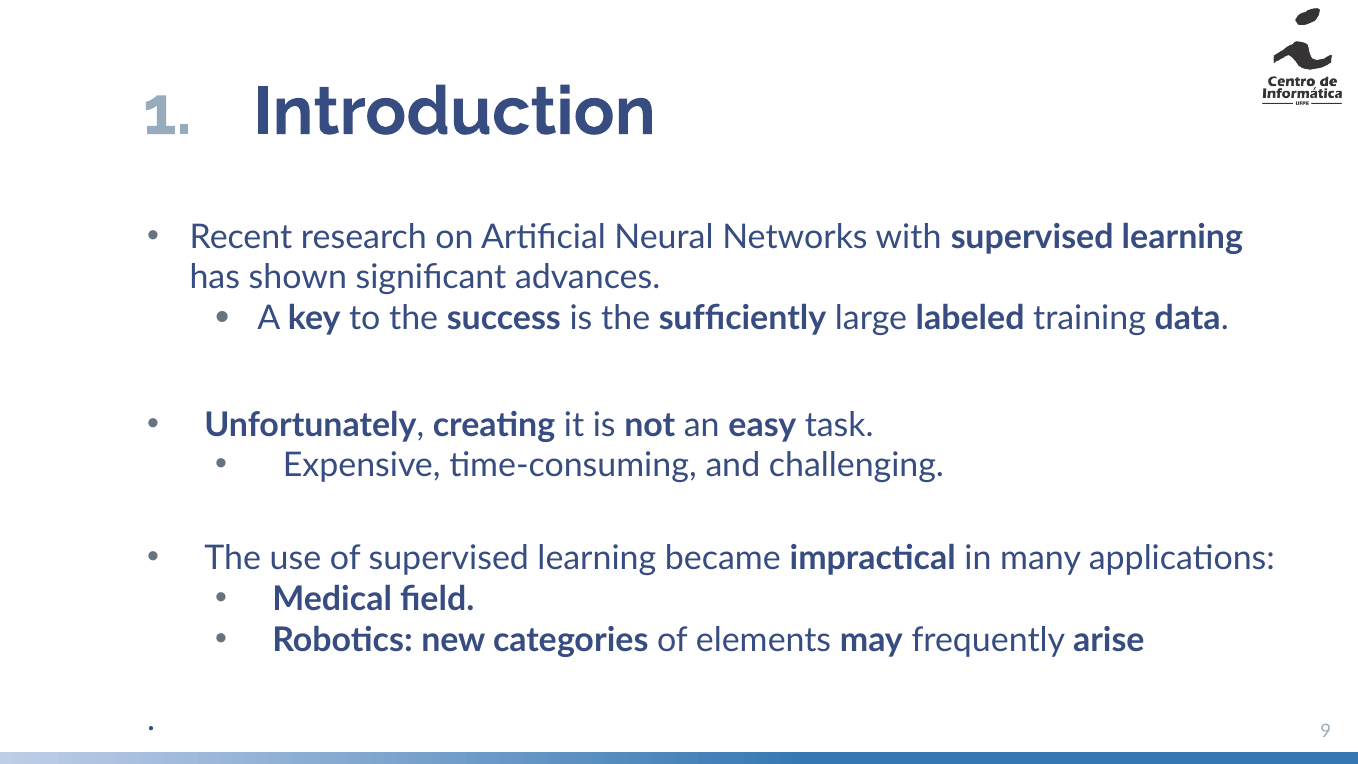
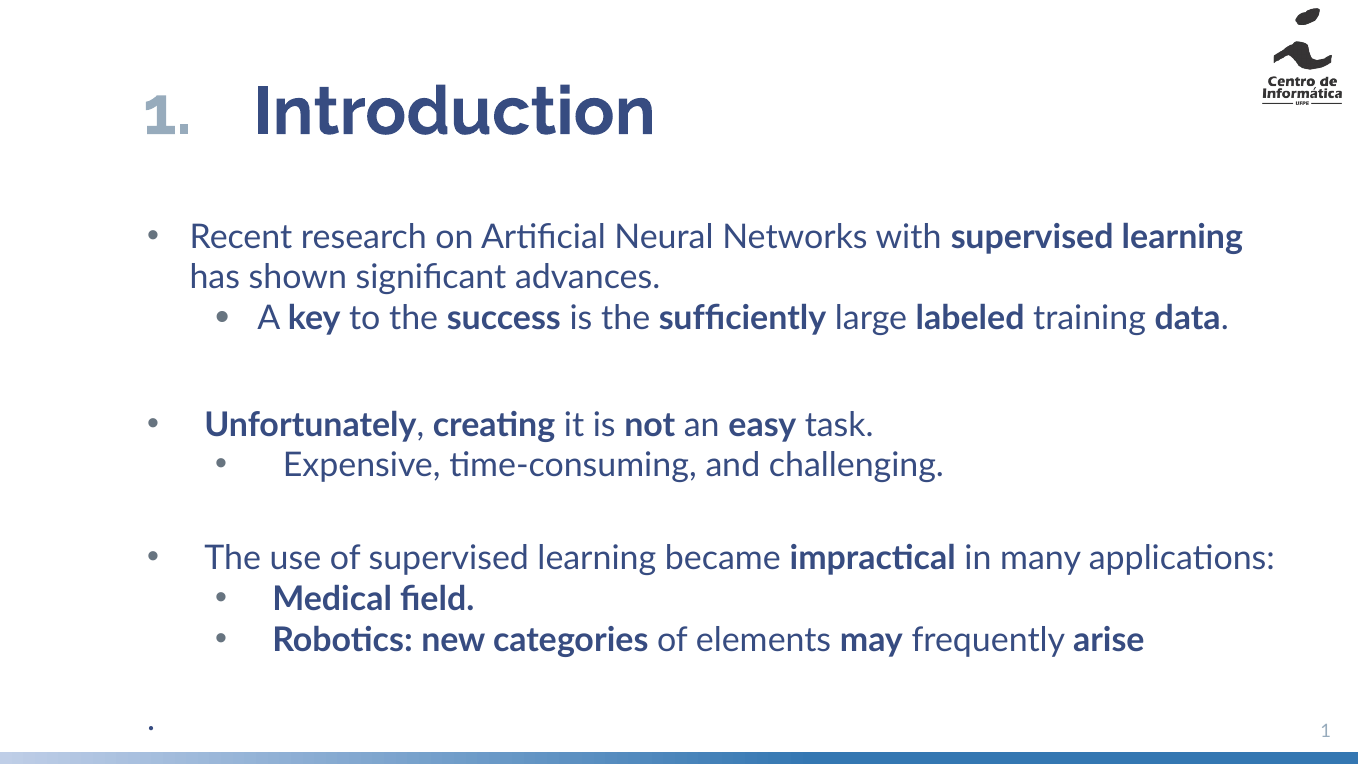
9: 9 -> 1 (1326, 731)
